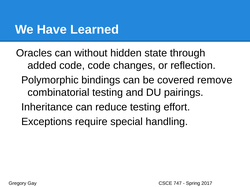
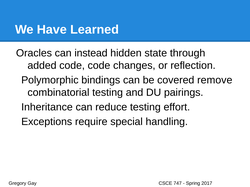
without: without -> instead (91, 53)
